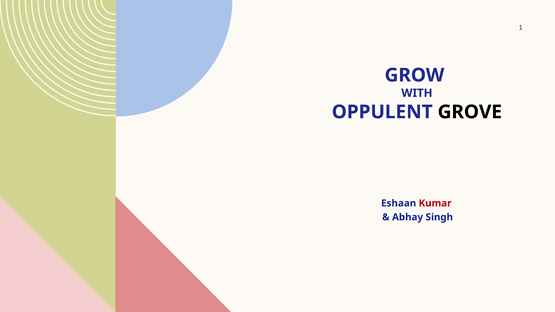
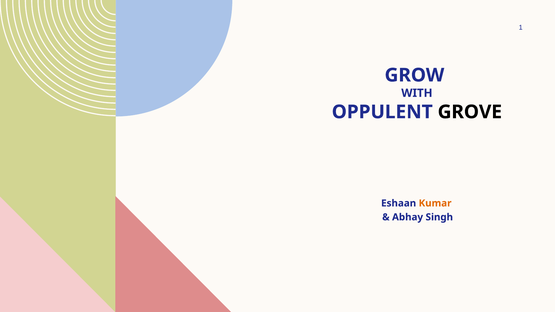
Kumar colour: red -> orange (435, 203)
